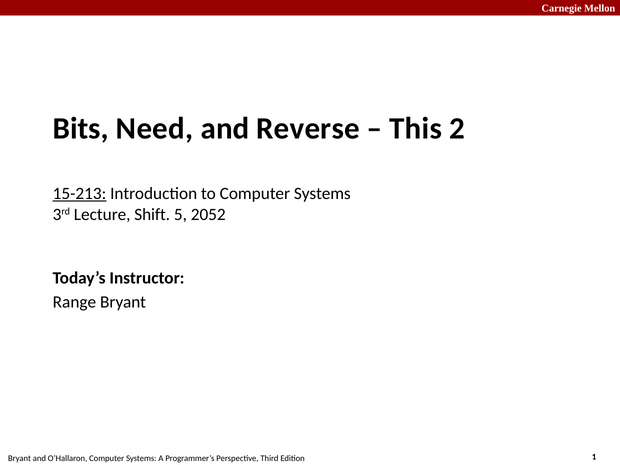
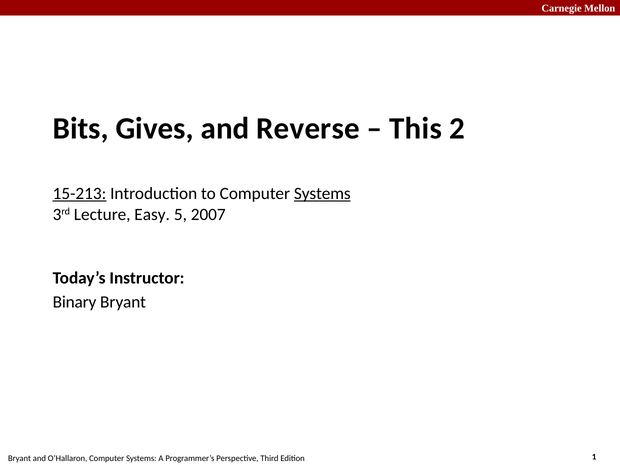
Need: Need -> Gives (155, 129)
Systems underline: none -> present (322, 194)
Shift: Shift -> Easy (152, 214)
2052: 2052 -> 2007 (208, 214)
Range: Range -> Binary (75, 302)
